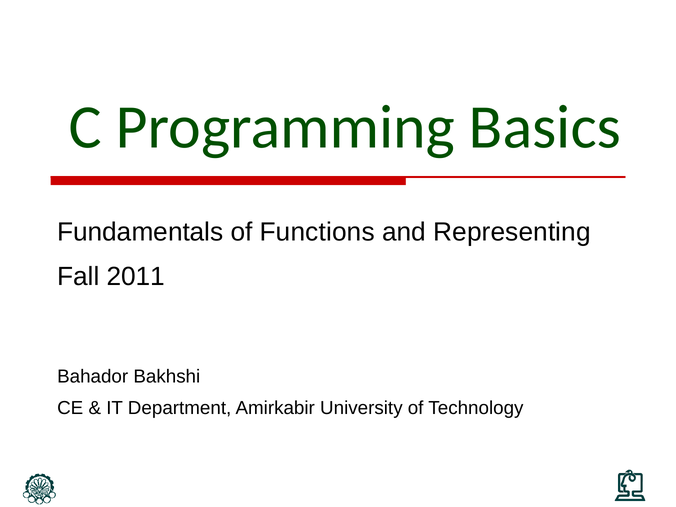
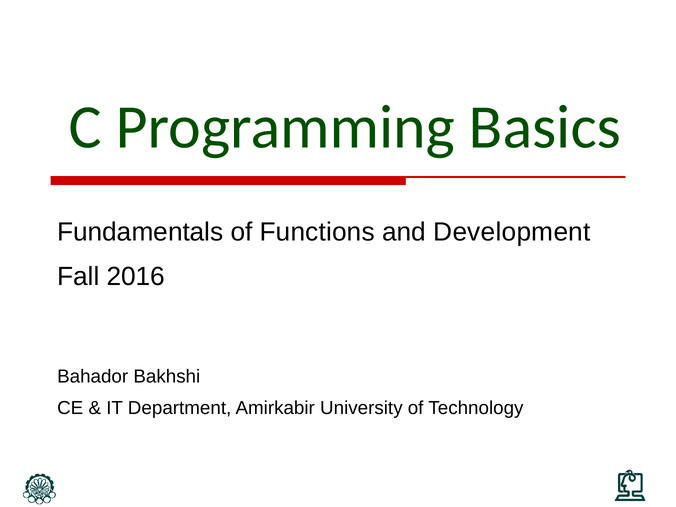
Representing: Representing -> Development (512, 232)
2011: 2011 -> 2016 (136, 277)
